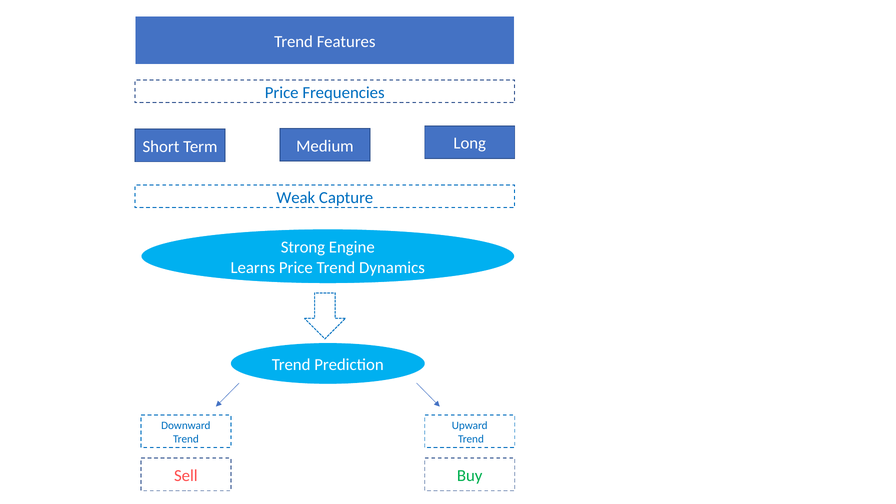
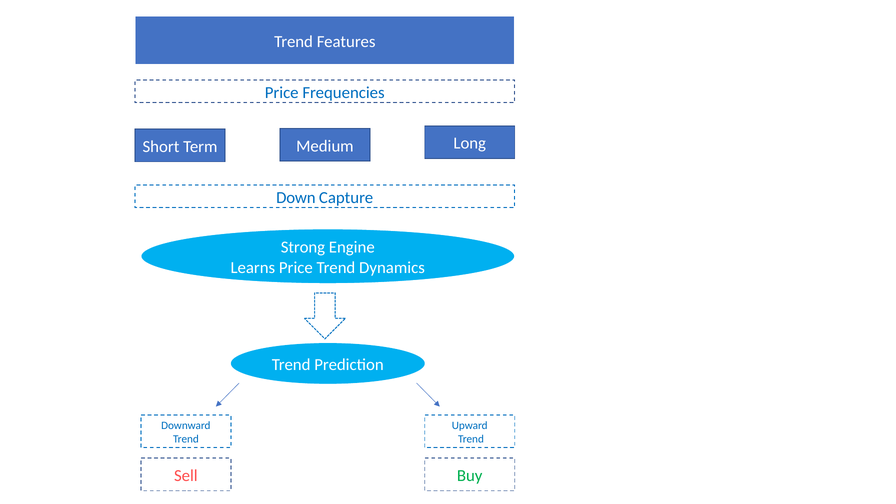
Weak: Weak -> Down (296, 198)
